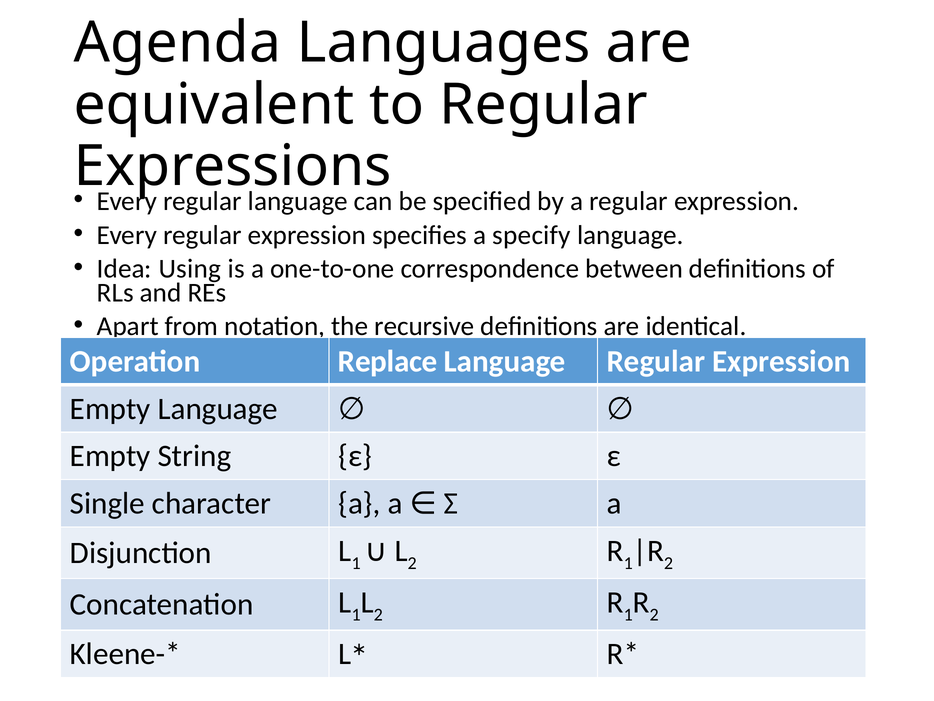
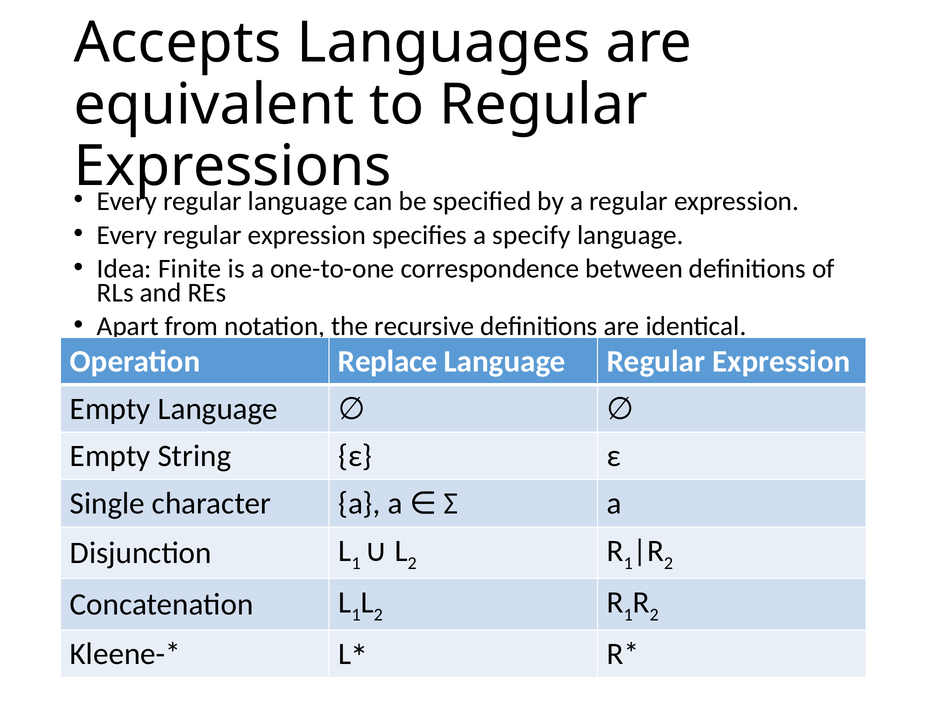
Agenda: Agenda -> Accepts (178, 43)
Using: Using -> Finite (190, 269)
